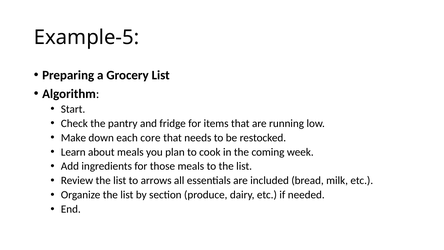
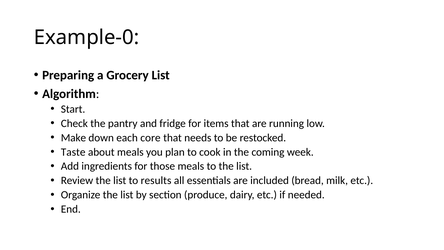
Example-5: Example-5 -> Example-0 (87, 37)
Learn: Learn -> Taste (73, 152)
arrows: arrows -> results (156, 180)
